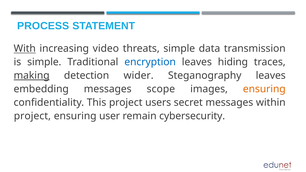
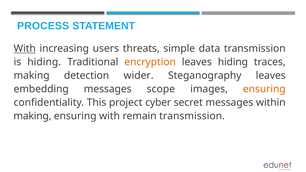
video: video -> users (106, 49)
is simple: simple -> hiding (44, 62)
encryption colour: blue -> orange (150, 62)
making underline: present -> none (32, 76)
users: users -> cyber (158, 103)
project: project -> making (32, 116)
ensuring user: user -> with (110, 116)
remain cybersecurity: cybersecurity -> transmission (192, 116)
